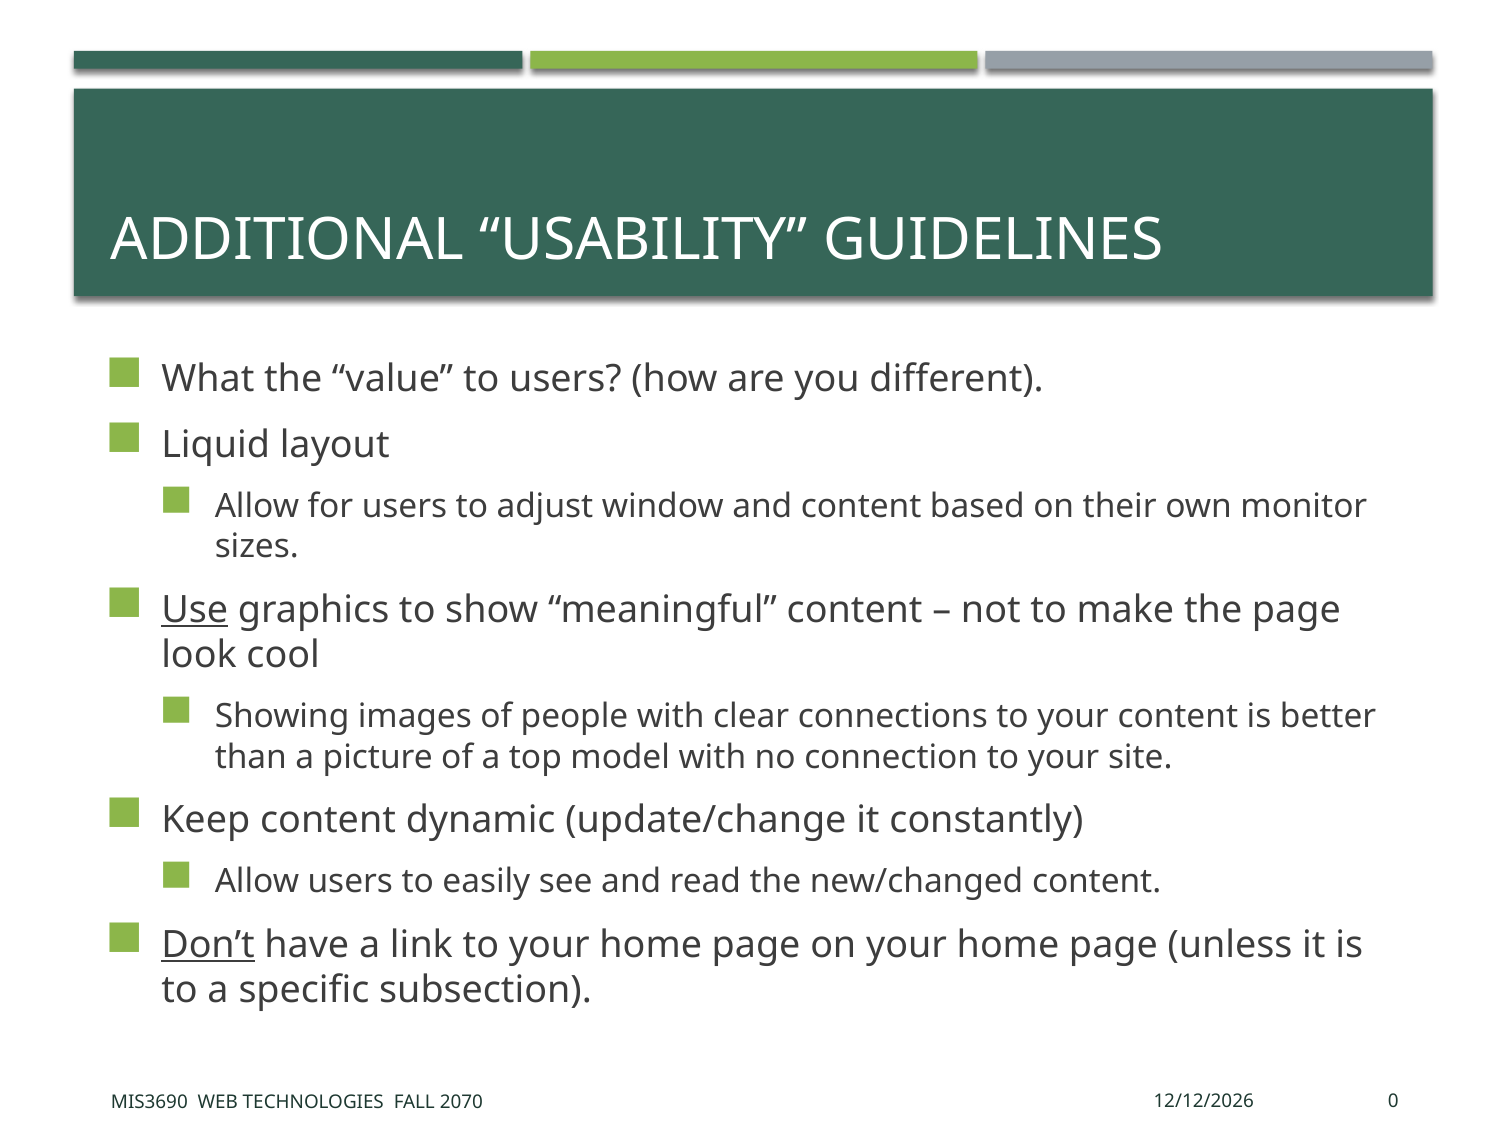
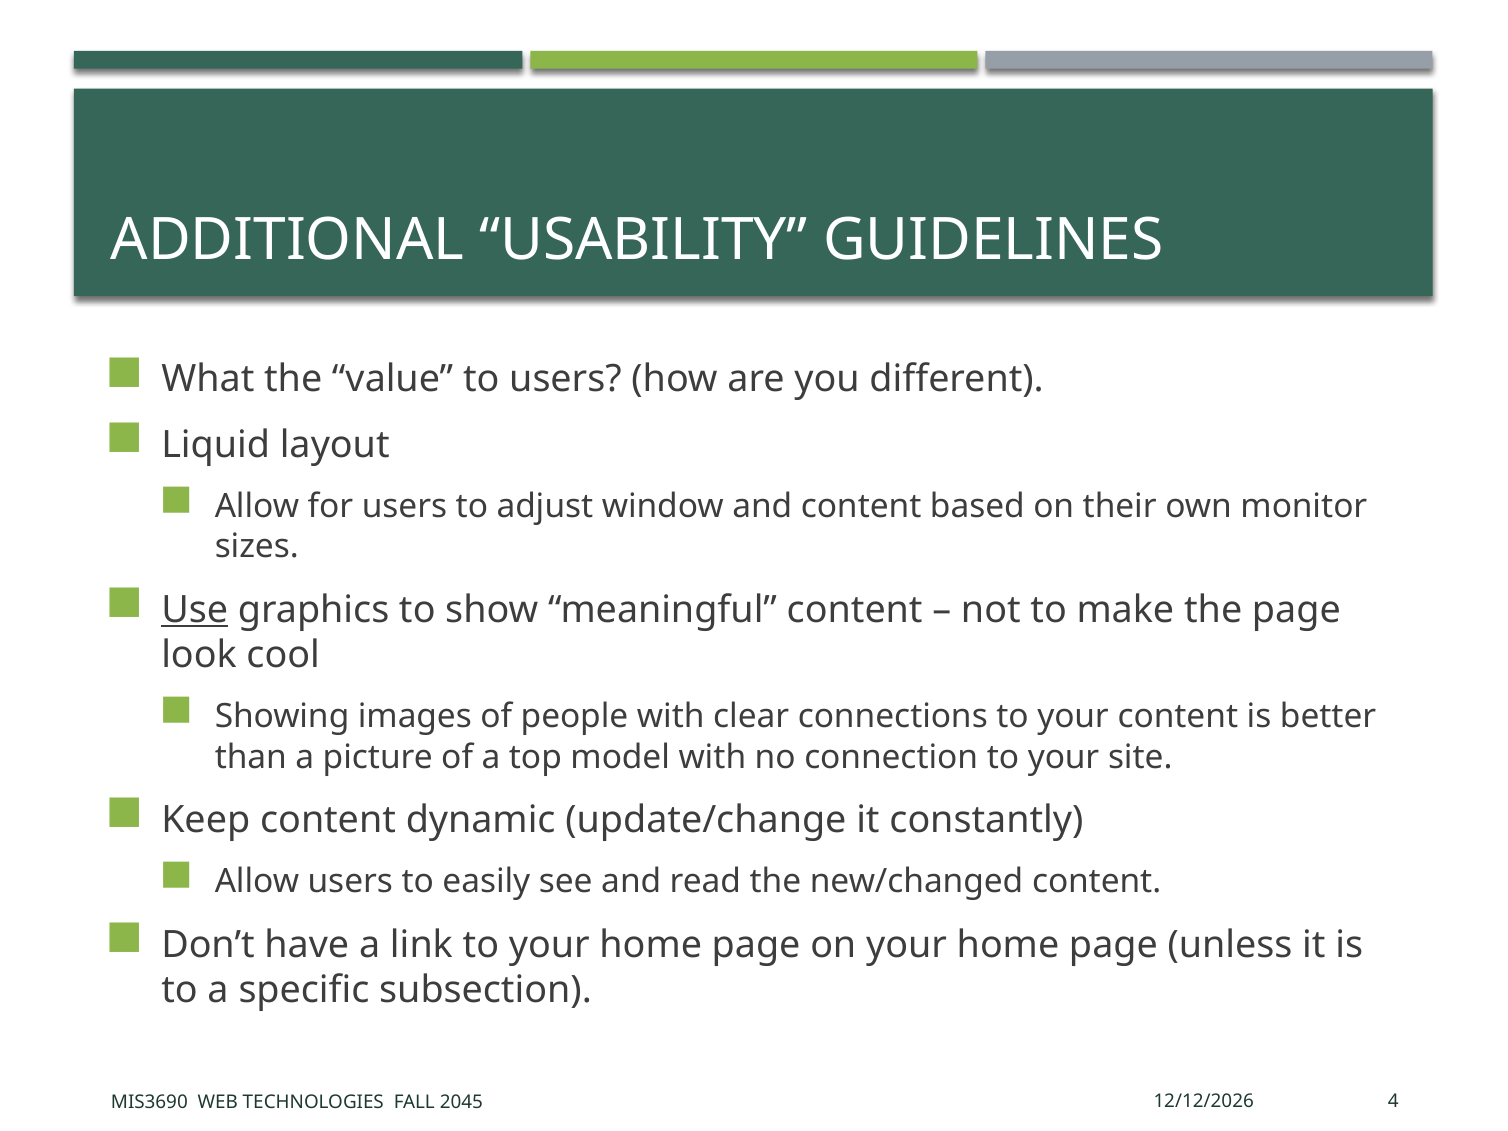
Don’t underline: present -> none (208, 945)
0: 0 -> 4 (1393, 1101)
2070: 2070 -> 2045 (461, 1102)
